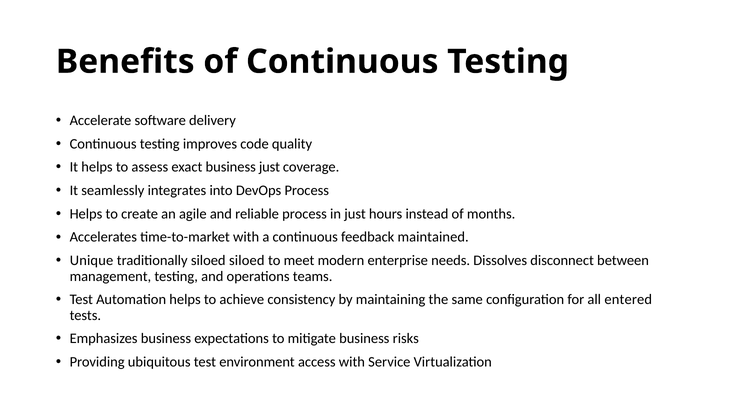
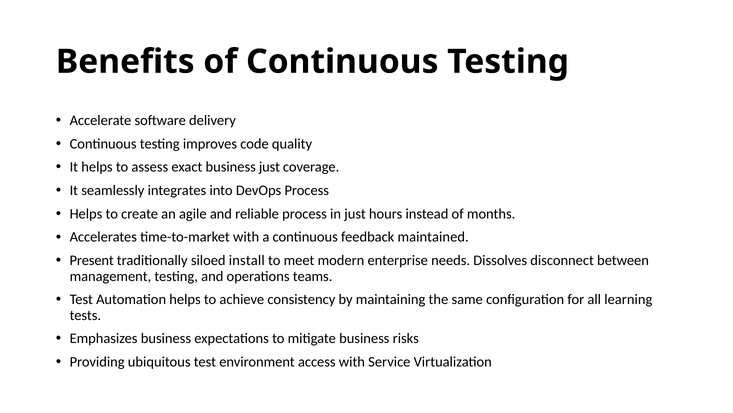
Unique: Unique -> Present (92, 260)
siloed siloed: siloed -> install (247, 260)
entered: entered -> learning (628, 299)
